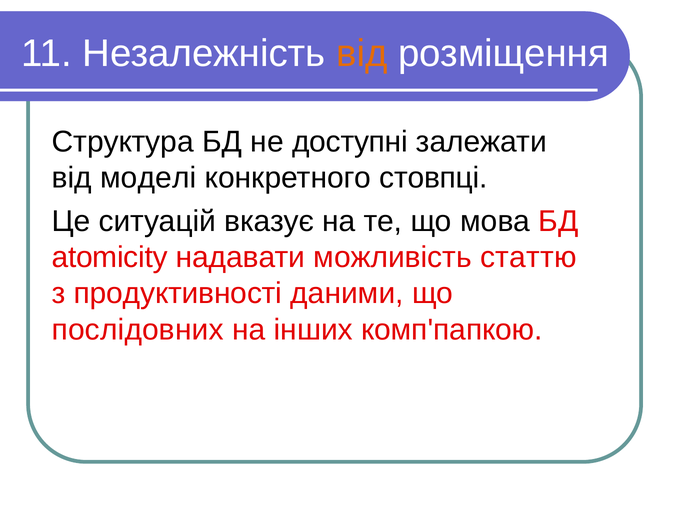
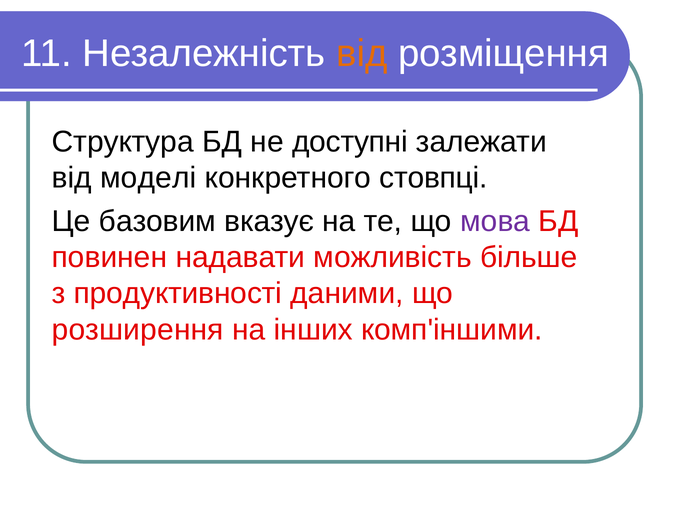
ситуацій: ситуацій -> базовим (157, 221)
мова colour: black -> purple (495, 221)
atomicity: atomicity -> повинен (109, 257)
статтю: статтю -> більше (529, 257)
послідовних: послідовних -> розширення (138, 329)
комп'папкою: комп'папкою -> комп'іншими (452, 329)
